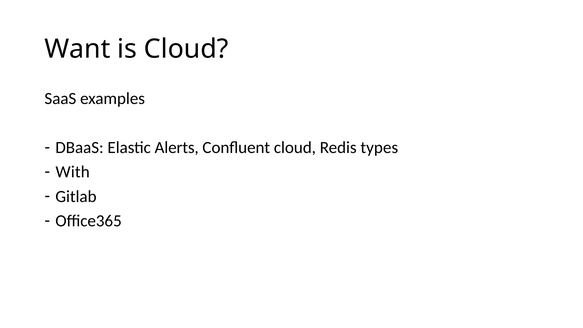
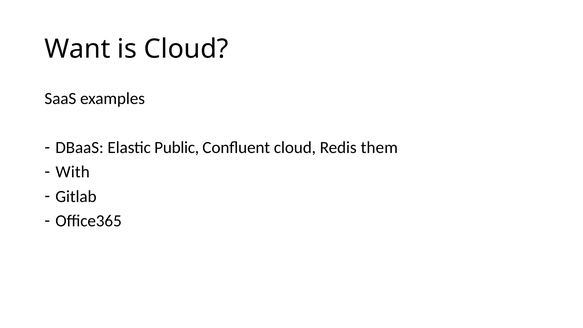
Alerts: Alerts -> Public (177, 147)
types: types -> them (379, 147)
